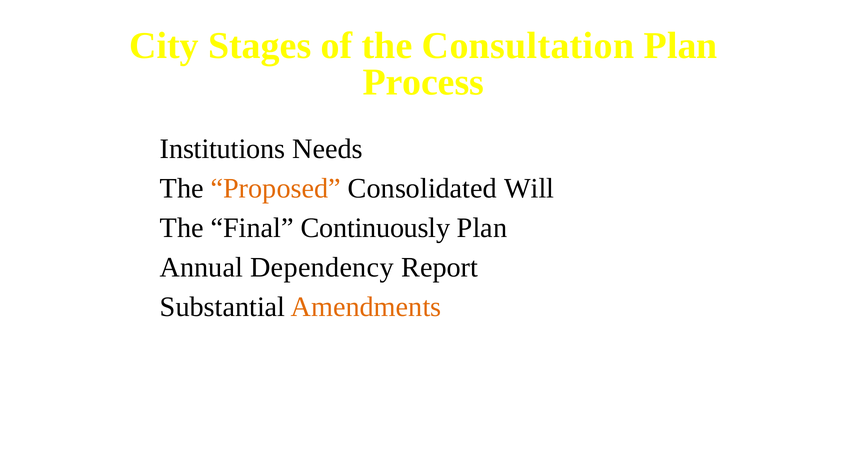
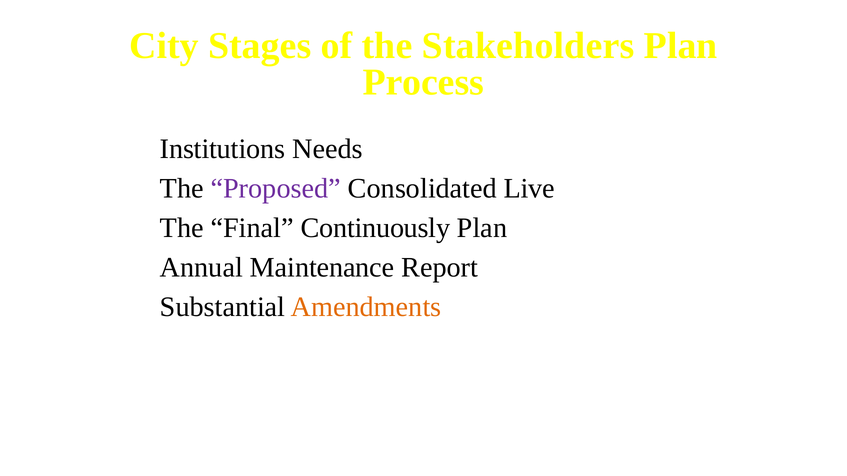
Consultation: Consultation -> Stakeholders (528, 46)
Proposed colour: orange -> purple (276, 189)
Will: Will -> Live (529, 189)
Dependency: Dependency -> Maintenance (322, 268)
